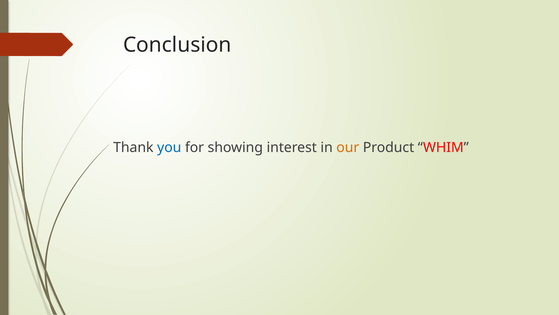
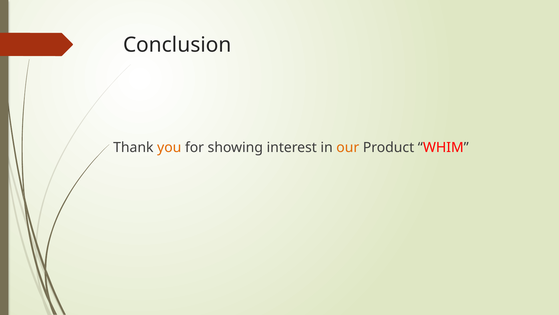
you colour: blue -> orange (169, 147)
